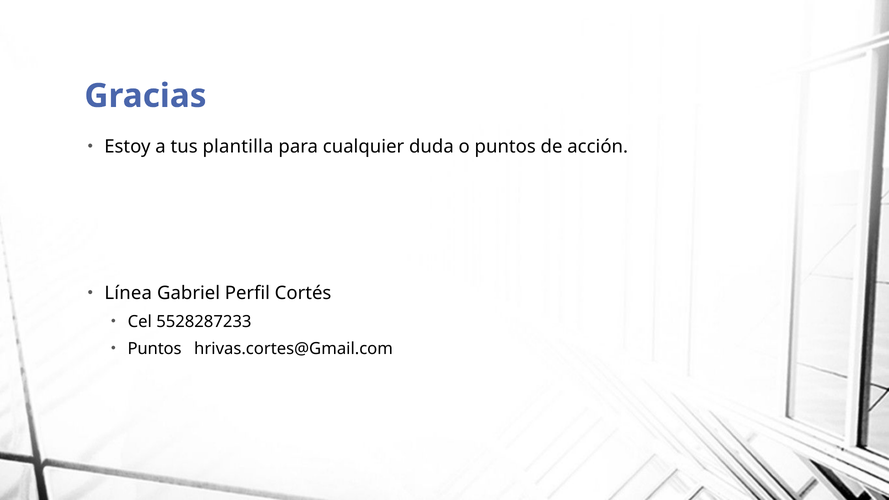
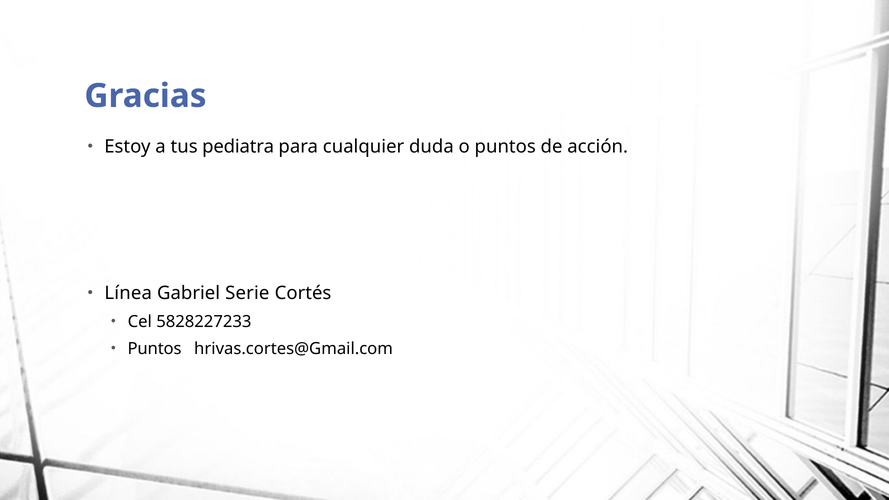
plantilla: plantilla -> pediatra (238, 147)
Perfil: Perfil -> Serie (247, 293)
5528287233: 5528287233 -> 5828227233 (204, 322)
